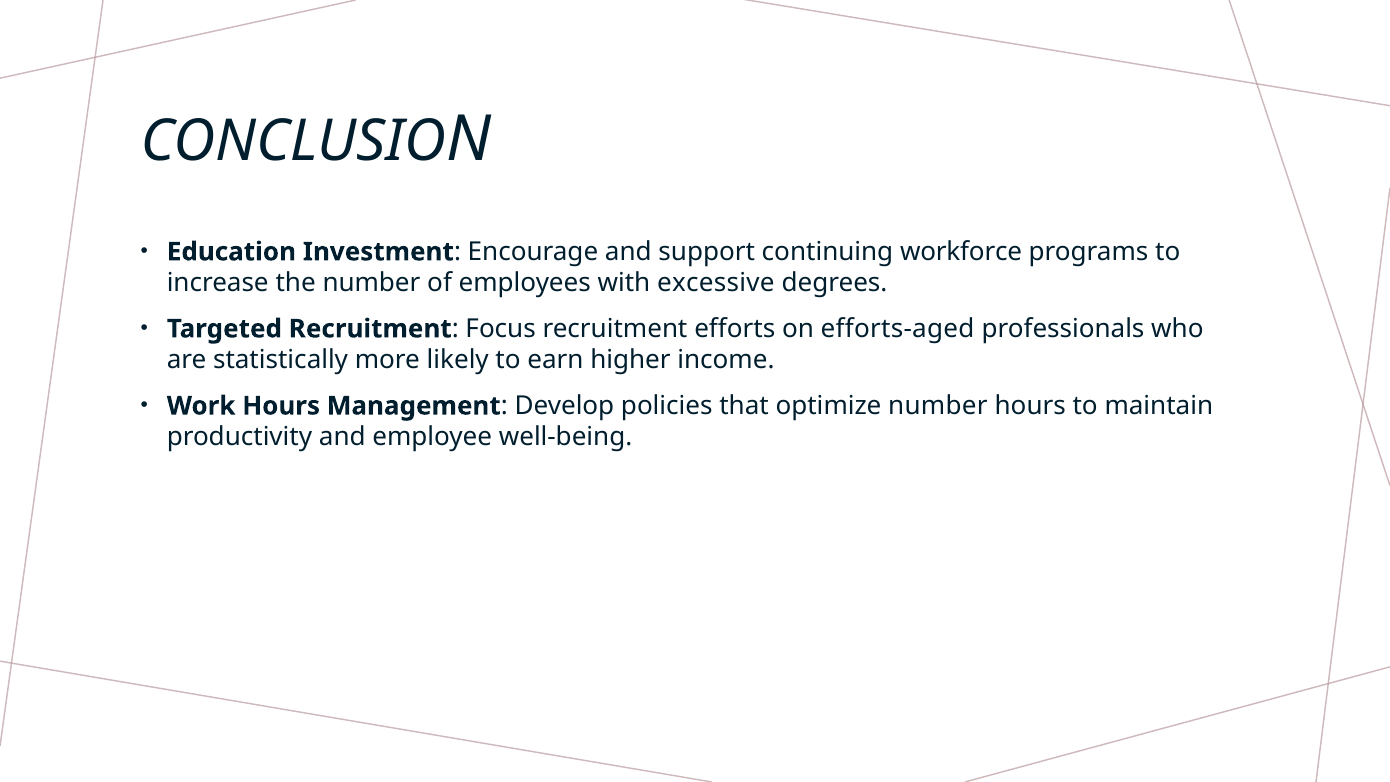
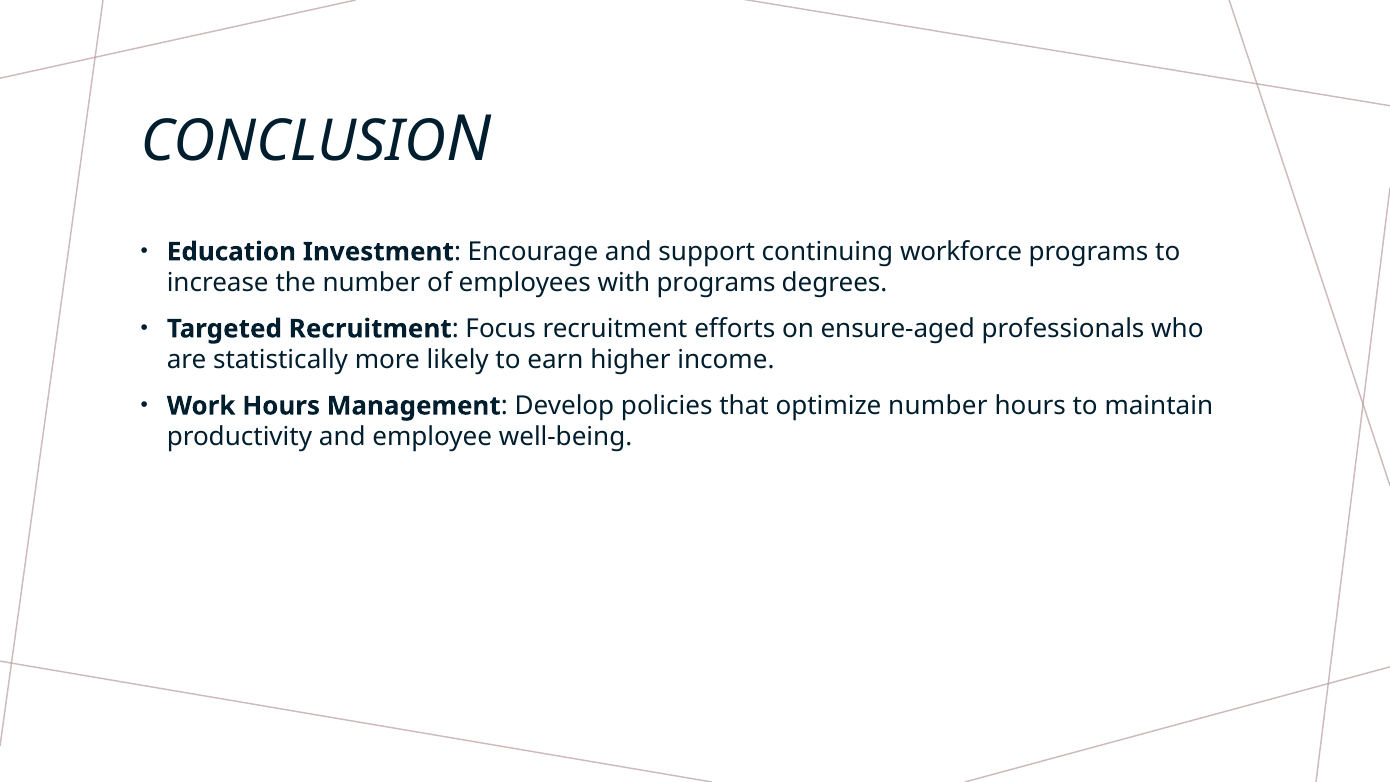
with excessive: excessive -> programs (716, 283)
efforts-aged: efforts-aged -> ensure-aged (898, 329)
